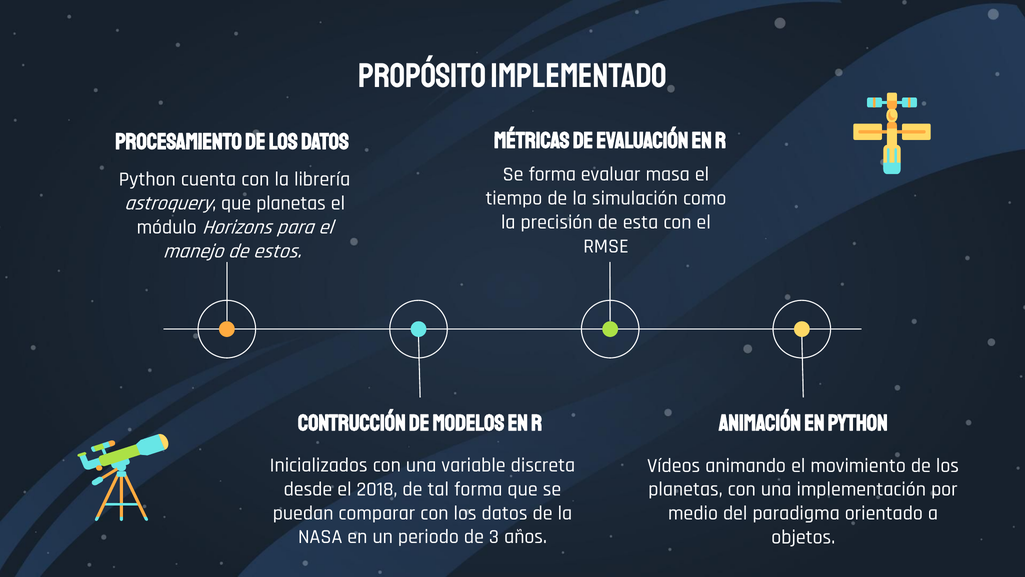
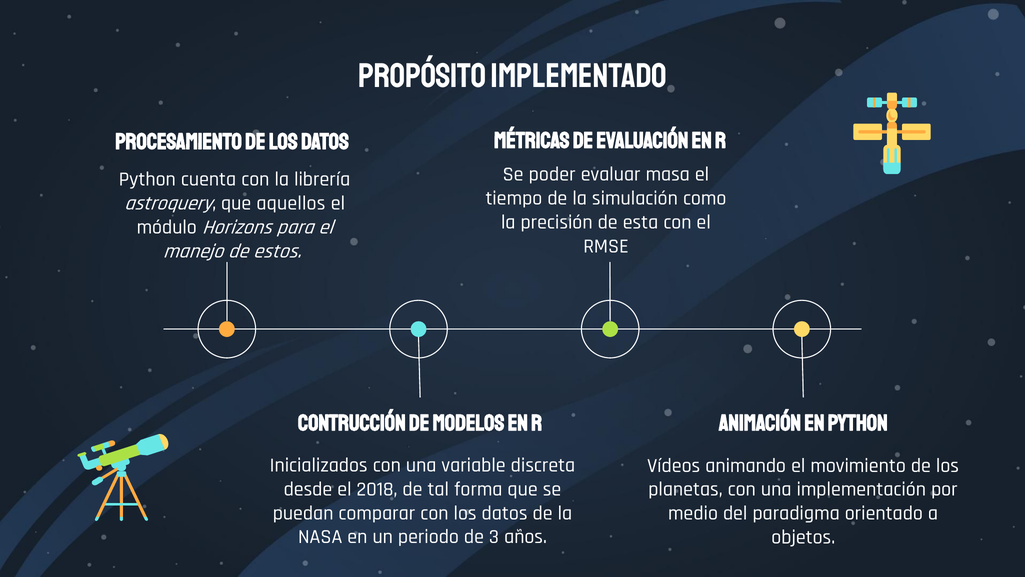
Se forma: forma -> poder (552, 174)
que planetas: planetas -> aquellos (291, 203)
